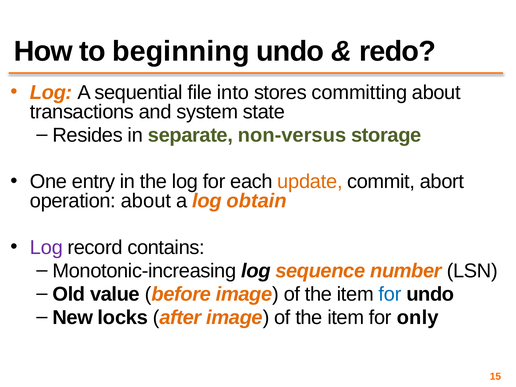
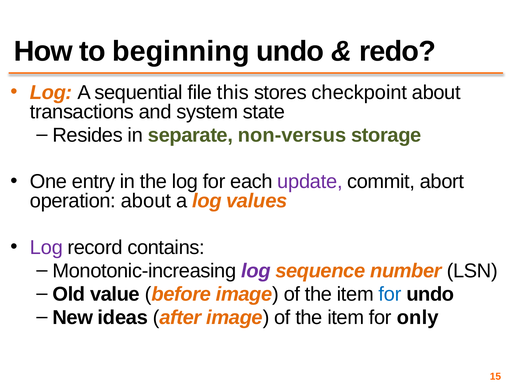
into: into -> this (233, 93)
committing: committing -> checkpoint (359, 93)
update colour: orange -> purple (310, 182)
obtain: obtain -> values (257, 201)
log colour: black -> purple (256, 271)
locks: locks -> ideas (123, 317)
